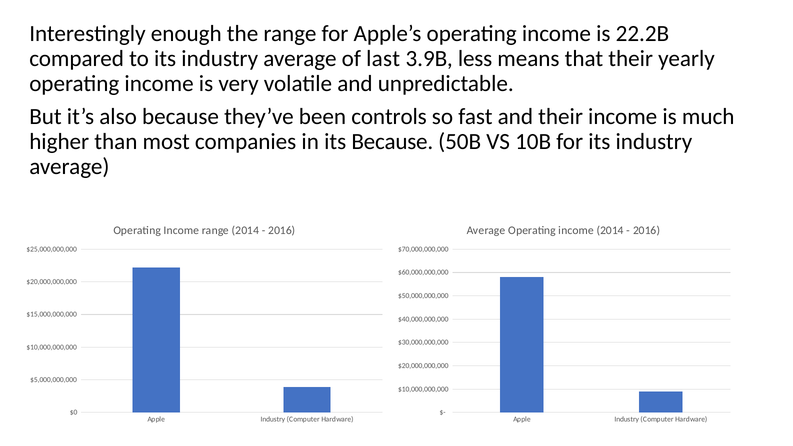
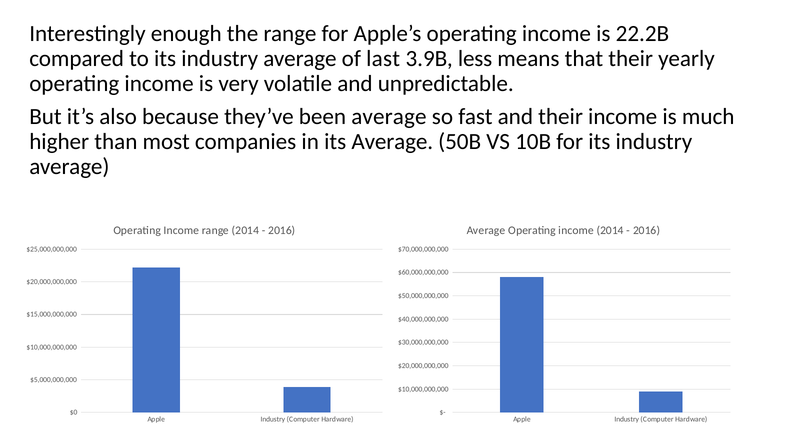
been controls: controls -> average (389, 117)
its Because: Because -> Average (392, 142)
